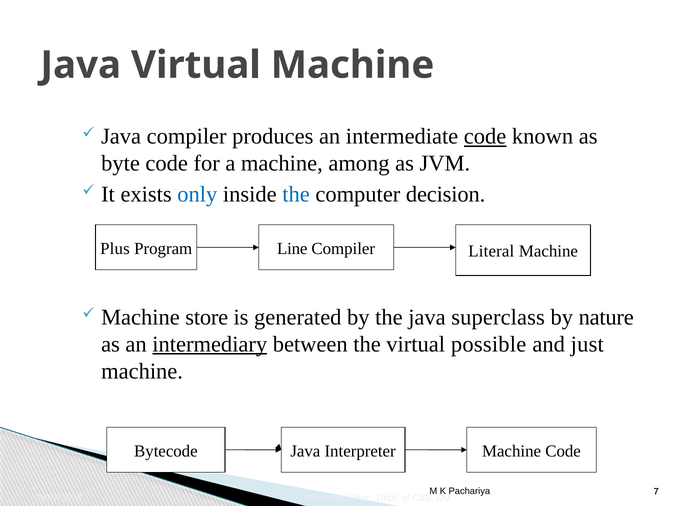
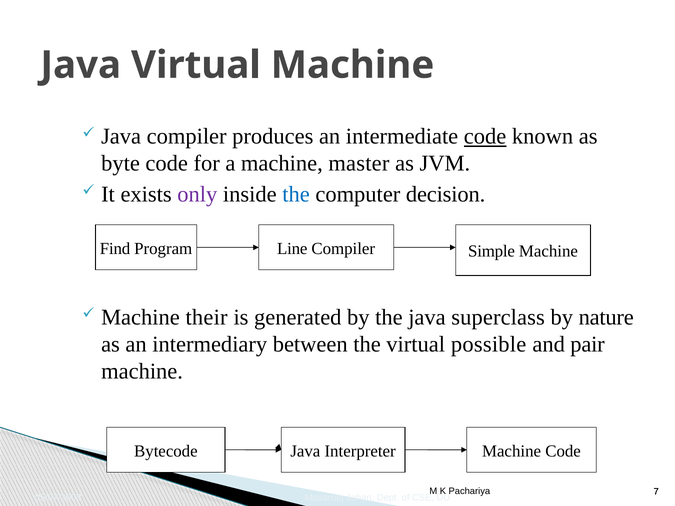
among: among -> master (359, 164)
only colour: blue -> purple (197, 194)
Plus: Plus -> Find (115, 249)
Literal: Literal -> Simple (491, 251)
store: store -> their (207, 317)
intermediary underline: present -> none (210, 344)
just: just -> pair (588, 344)
